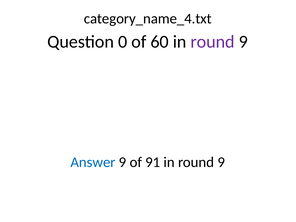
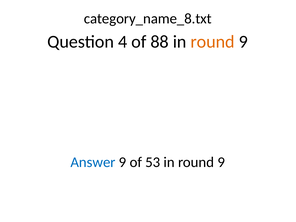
category_name_4.txt: category_name_4.txt -> category_name_8.txt (148, 19)
0: 0 -> 4 (123, 42)
60: 60 -> 88 (160, 42)
round colour: purple -> orange (213, 42)
91: 91 -> 53 (153, 162)
